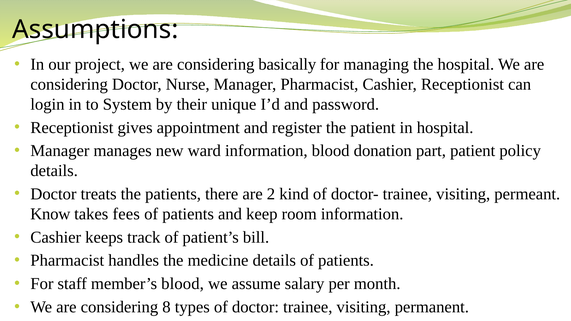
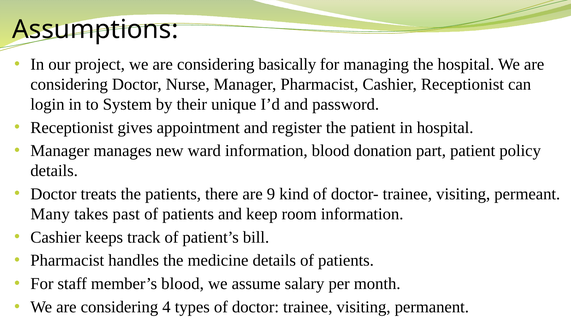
2: 2 -> 9 (271, 194)
Know: Know -> Many (50, 214)
fees: fees -> past (126, 214)
8: 8 -> 4 (166, 307)
